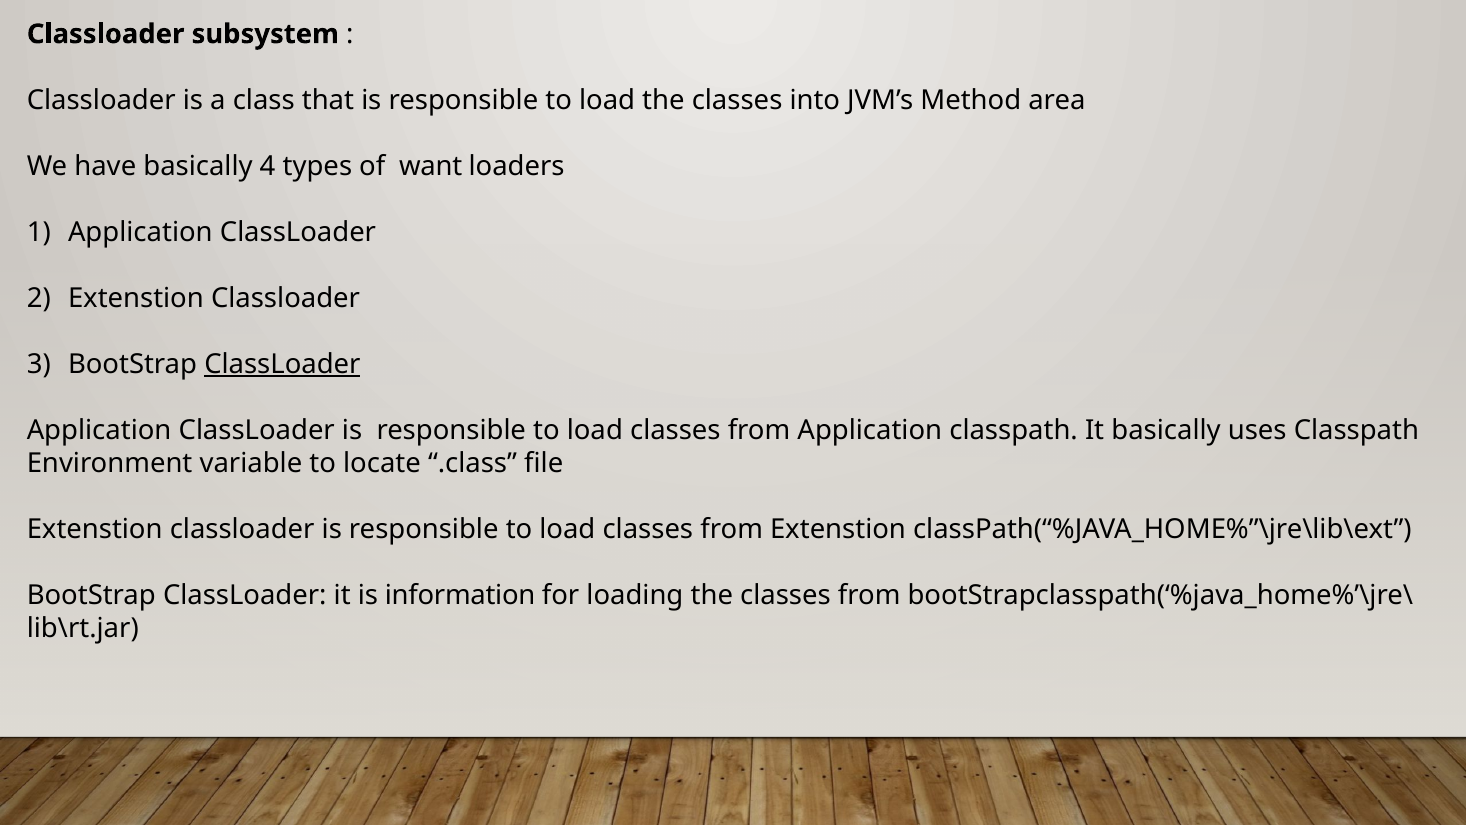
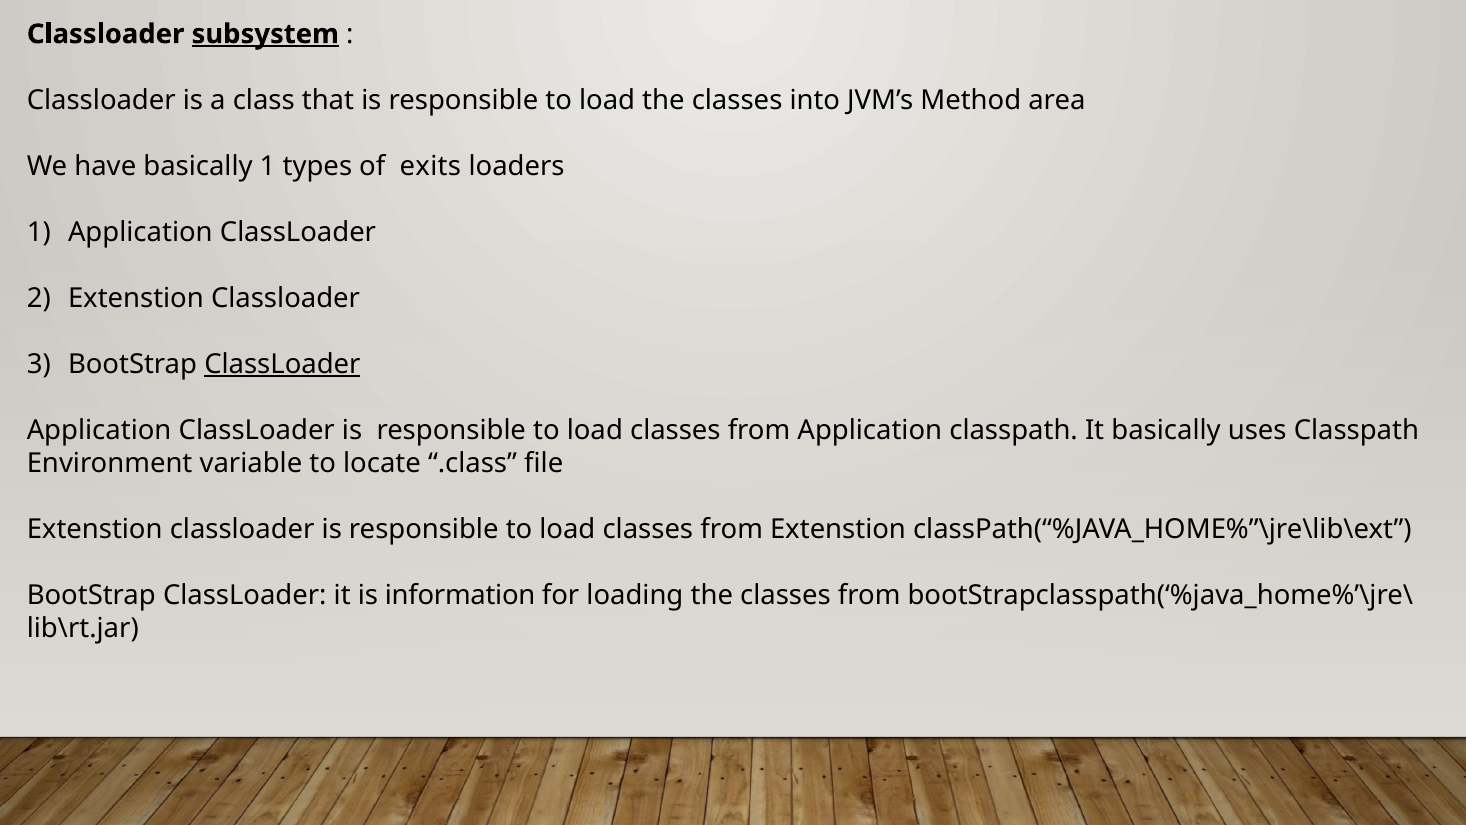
subsystem underline: none -> present (265, 34)
basically 4: 4 -> 1 (268, 166)
want: want -> exits (430, 166)
